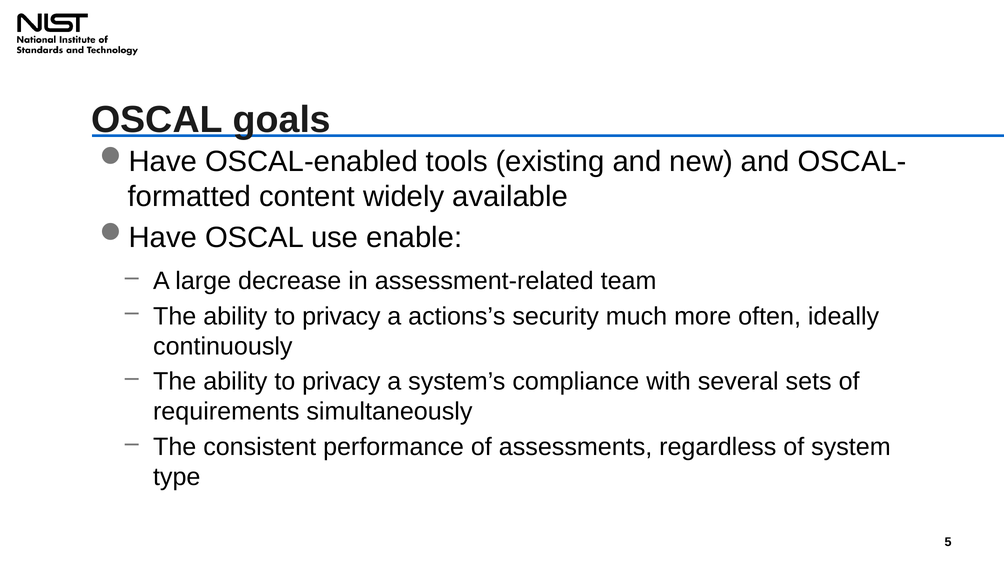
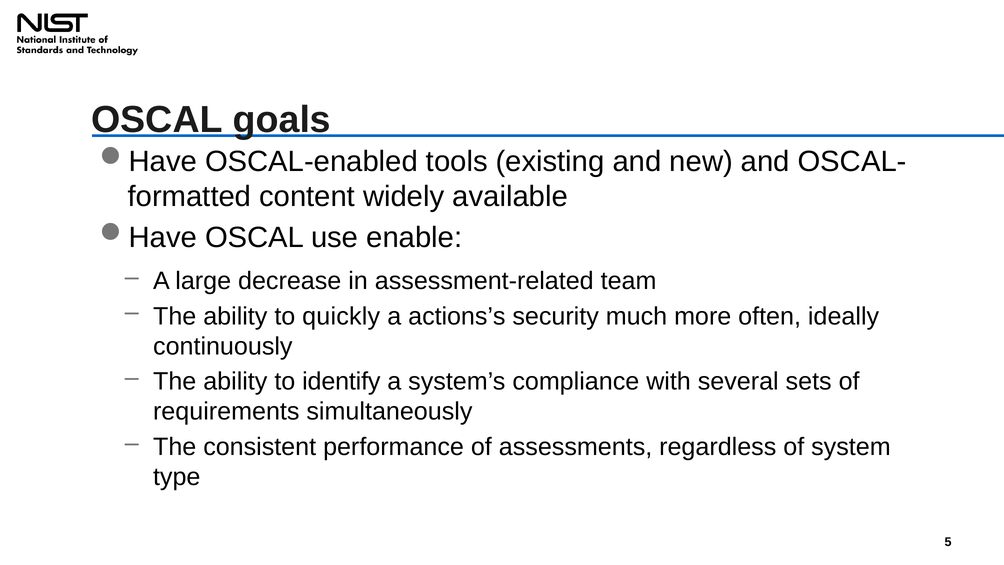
privacy: privacy -> quickly (341, 316)
privacy: privacy -> identify (341, 381)
